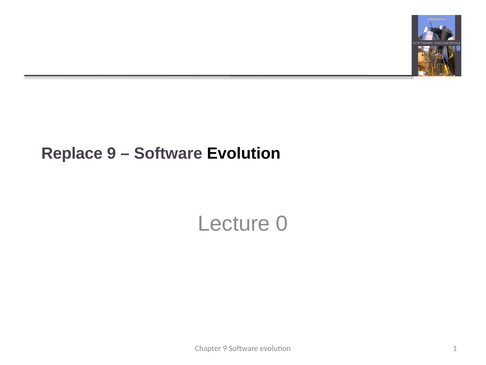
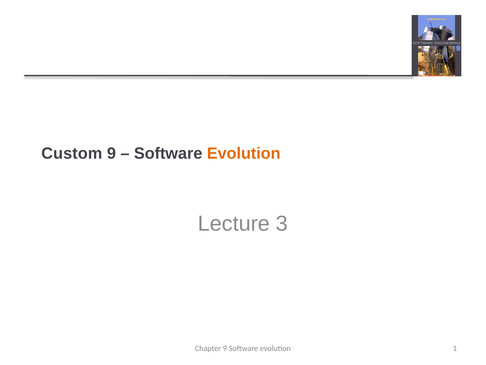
Replace: Replace -> Custom (72, 153)
Evolution colour: black -> orange (244, 153)
0: 0 -> 3 (282, 223)
